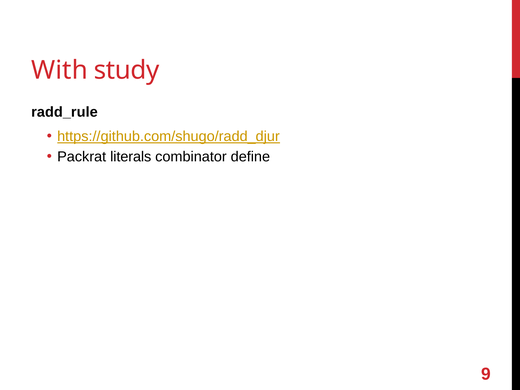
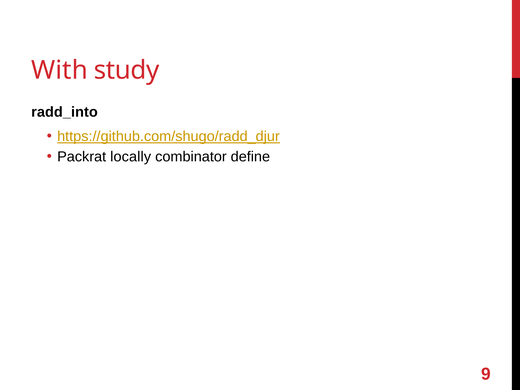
radd_rule: radd_rule -> radd_into (64, 112)
literals: literals -> locally (131, 157)
